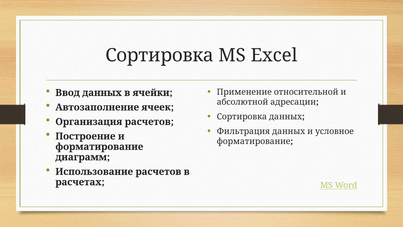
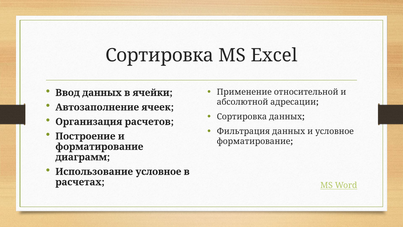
Использование расчетов: расчетов -> условное (158, 171)
